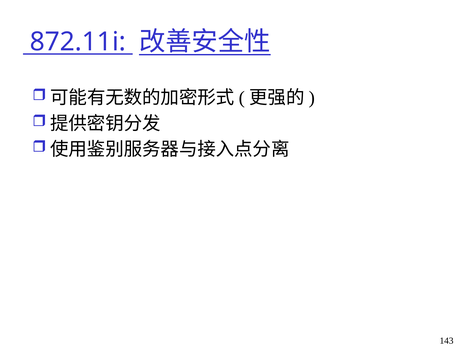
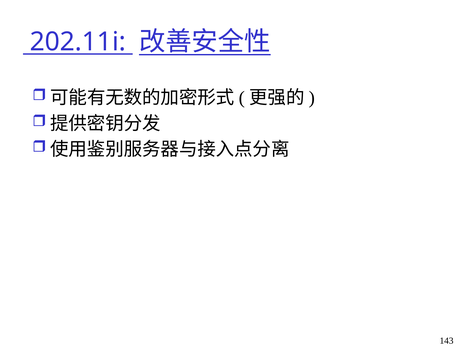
872.11i: 872.11i -> 202.11i (78, 42)
